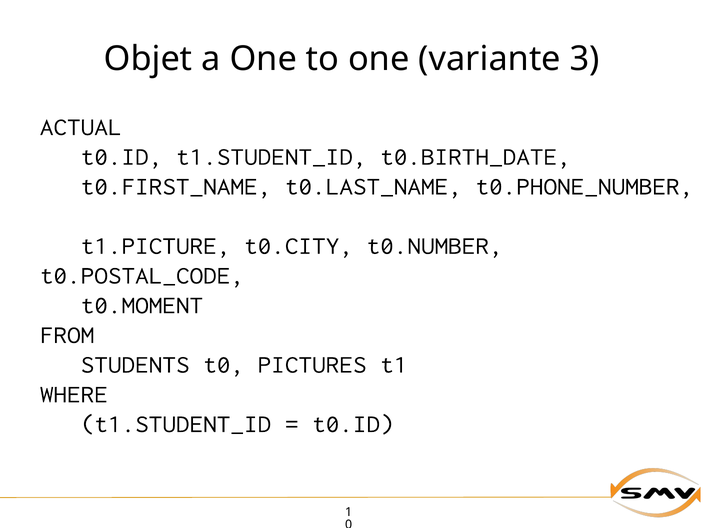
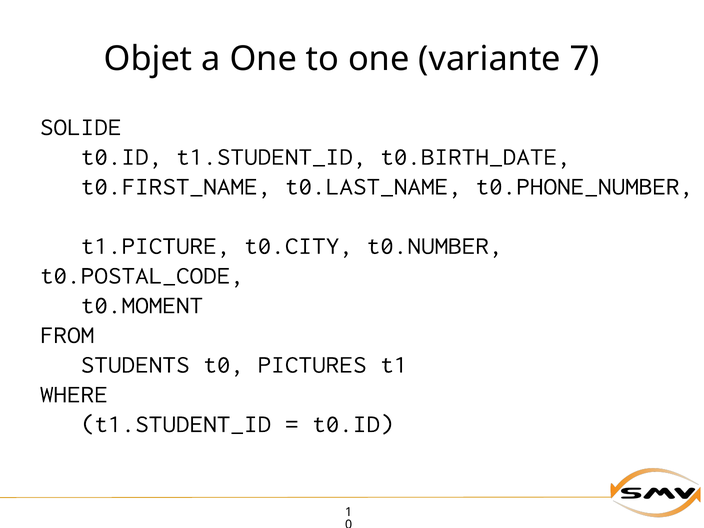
variante 3: 3 -> 7 (585, 59)
ACTUAL: ACTUAL -> SOLIDE (81, 127)
